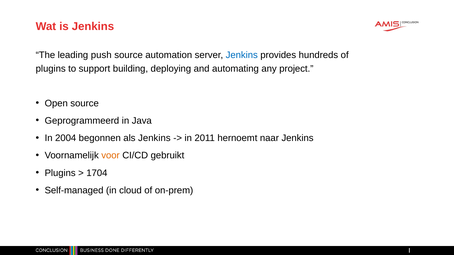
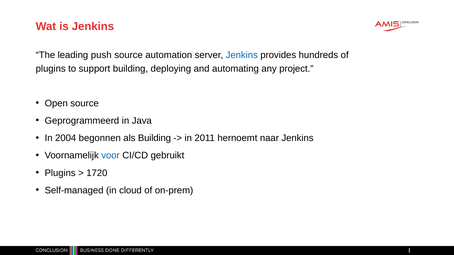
als Jenkins: Jenkins -> Building (154, 138)
voor colour: orange -> blue (111, 156)
1704: 1704 -> 1720 (97, 173)
